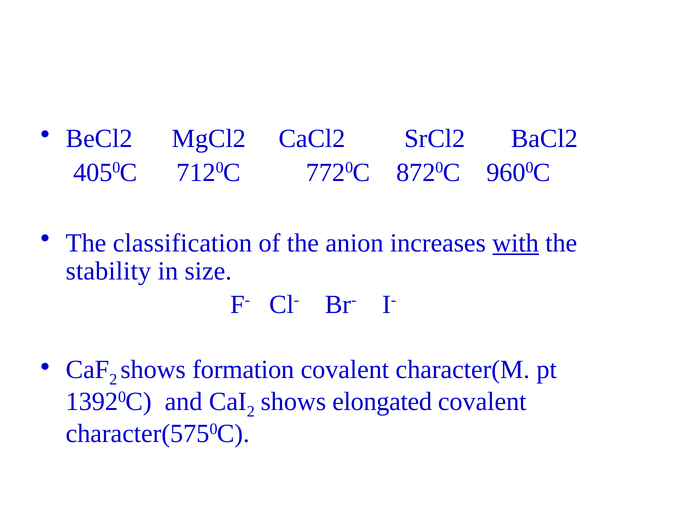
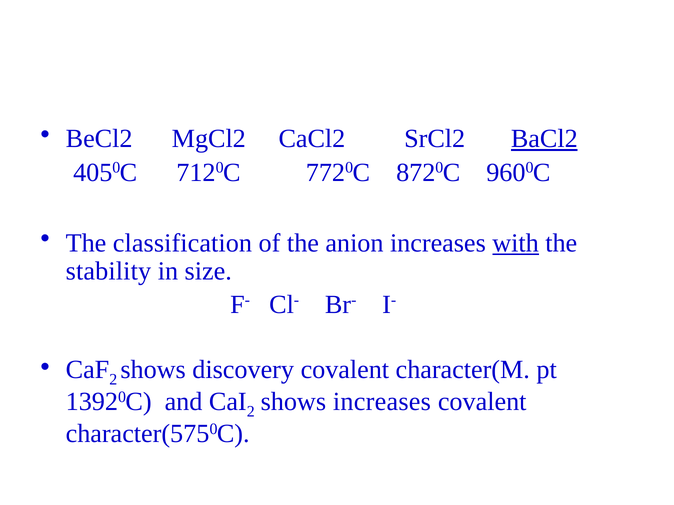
BaCl2 underline: none -> present (544, 139)
formation: formation -> discovery (243, 370)
shows elongated: elongated -> increases (382, 402)
